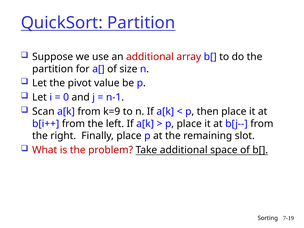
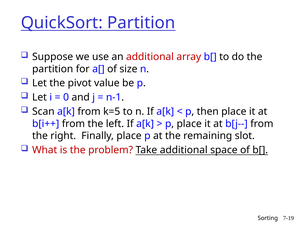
k=9: k=9 -> k=5 (112, 112)
